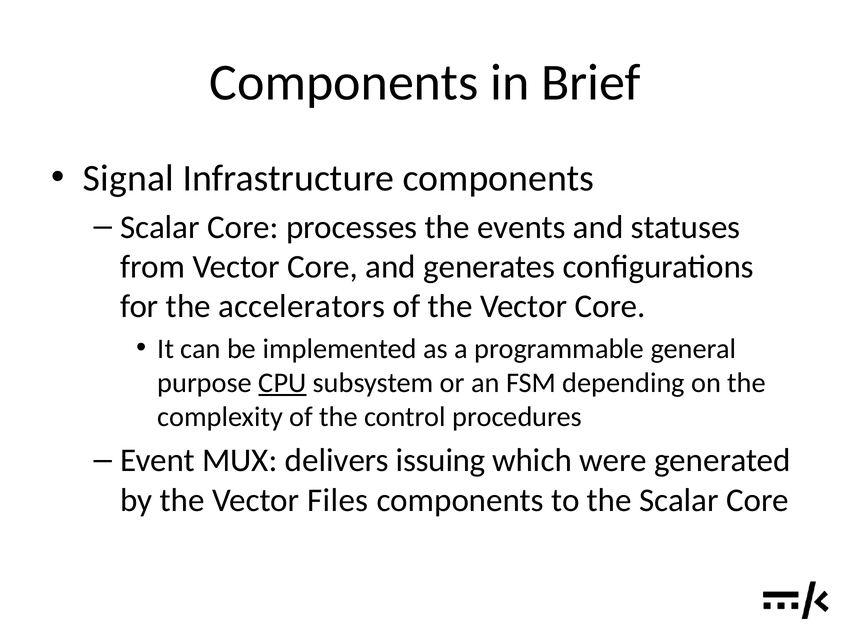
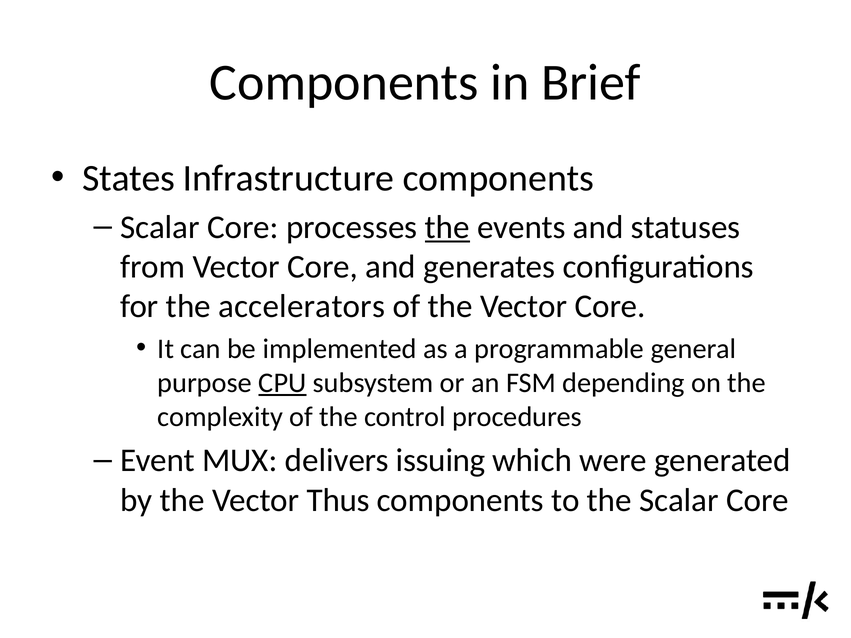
Signal: Signal -> States (129, 179)
the underline: none -> present (447, 227)
Files: Files -> Thus (338, 500)
